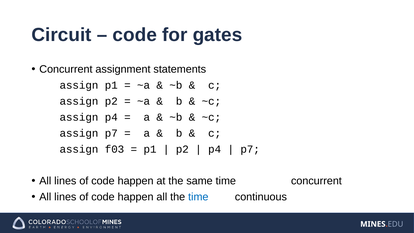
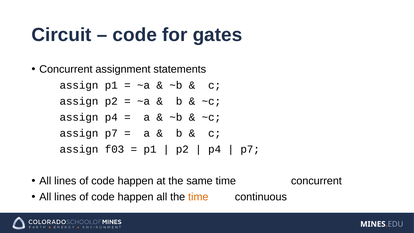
time colour: blue -> orange (198, 197)
